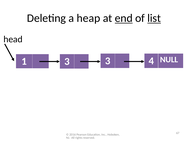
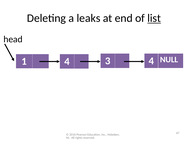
heap: heap -> leaks (88, 18)
end underline: present -> none (124, 18)
1 3: 3 -> 4 (67, 62)
